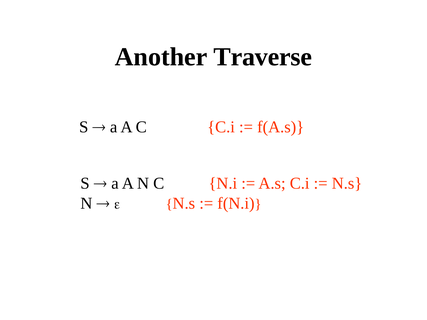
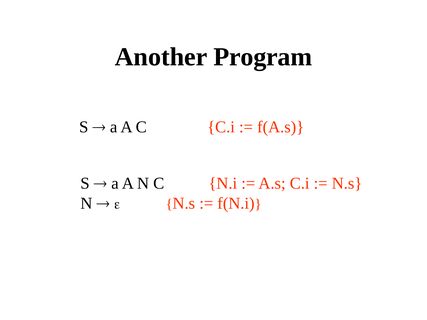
Traverse: Traverse -> Program (263, 57)
